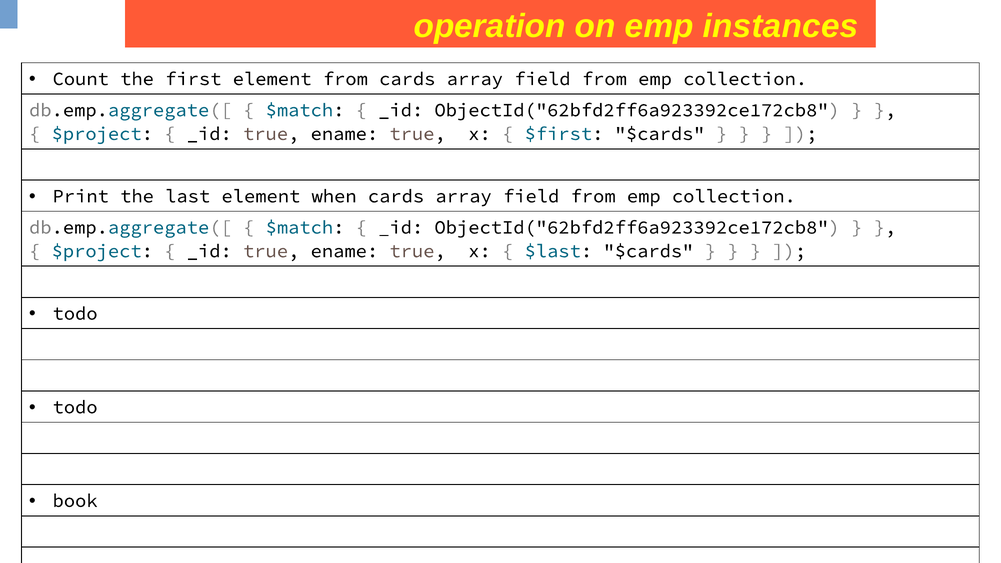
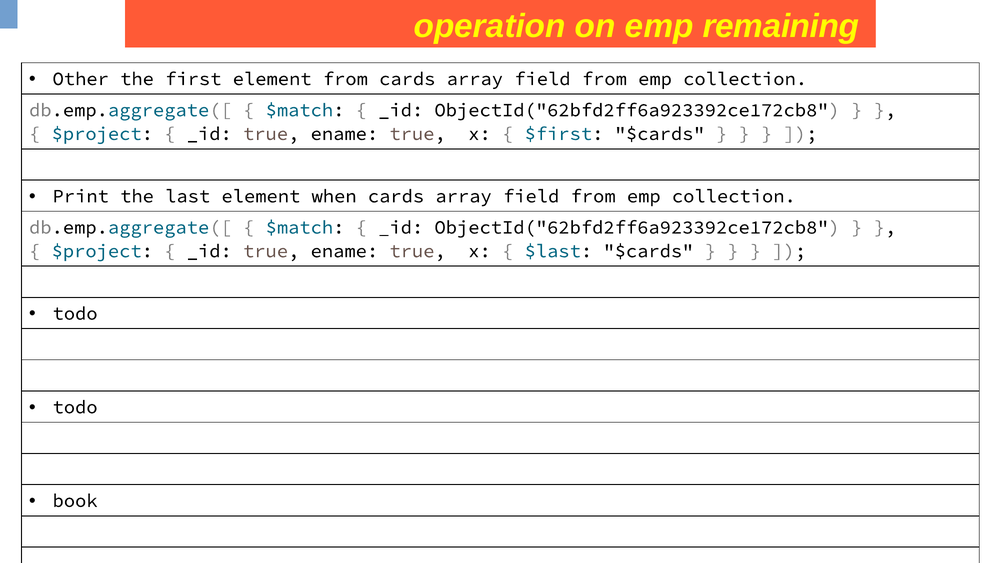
instances: instances -> remaining (781, 26)
Count: Count -> Other (81, 79)
